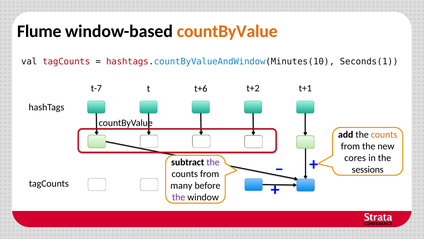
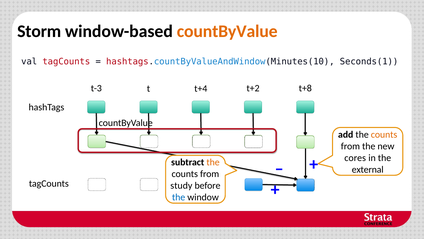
Flume: Flume -> Storm (39, 31)
t-7: t-7 -> t-3 (96, 88)
t+6: t+6 -> t+4 (201, 88)
t+1: t+1 -> t+8 (305, 88)
the colour: purple -> orange (213, 162)
sessions: sessions -> external (368, 169)
many: many -> study (181, 185)
the colour: purple -> blue (179, 197)
